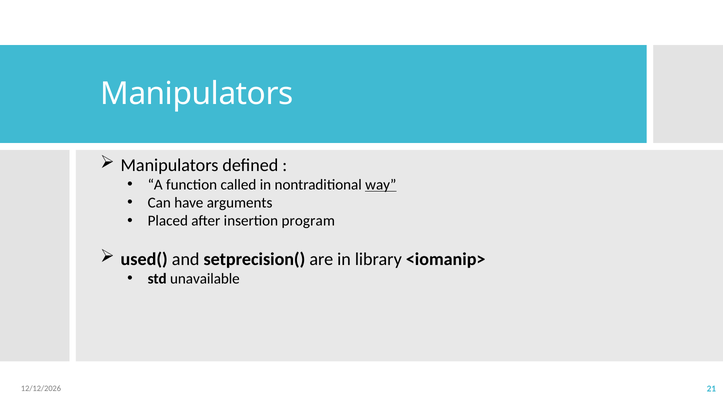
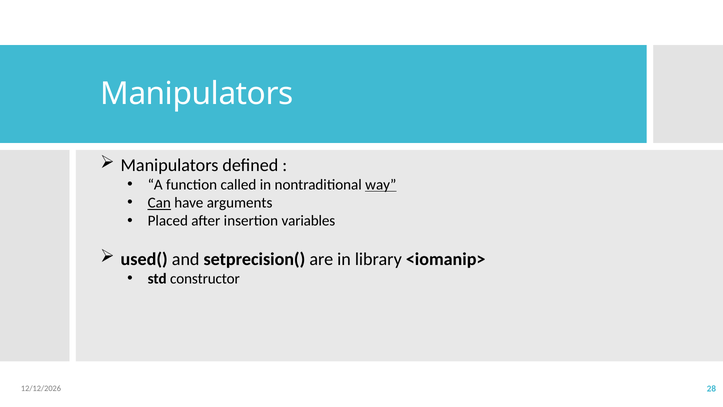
Can underline: none -> present (159, 203)
program: program -> variables (308, 221)
unavailable: unavailable -> constructor (205, 279)
21: 21 -> 28 (711, 388)
